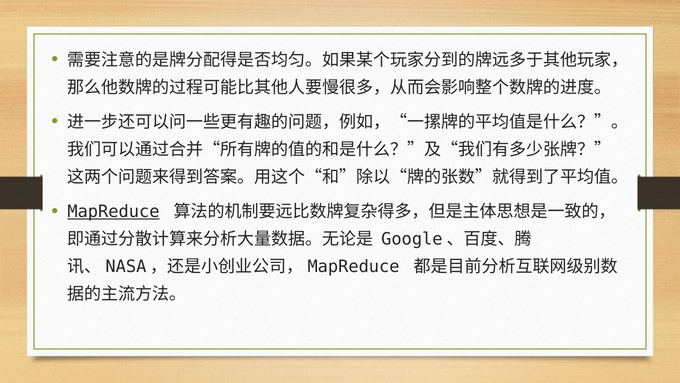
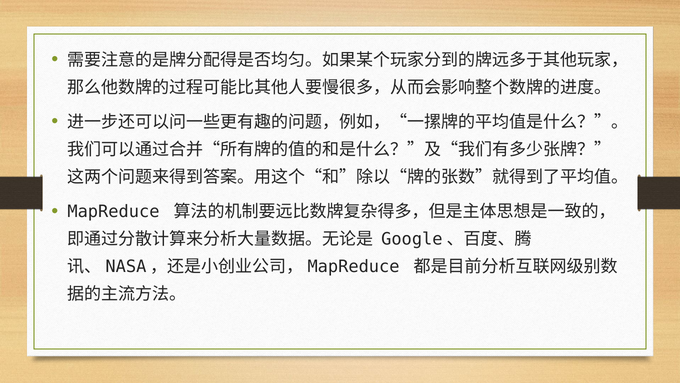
MapReduce underline: present -> none (113, 211)
